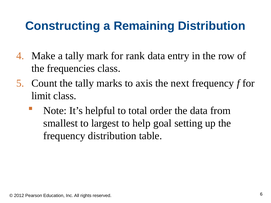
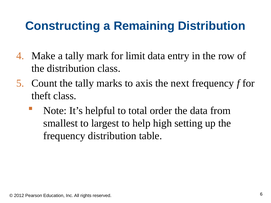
rank: rank -> limit (135, 56)
the frequencies: frequencies -> distribution (71, 68)
limit: limit -> theft (41, 96)
goal: goal -> high (163, 123)
